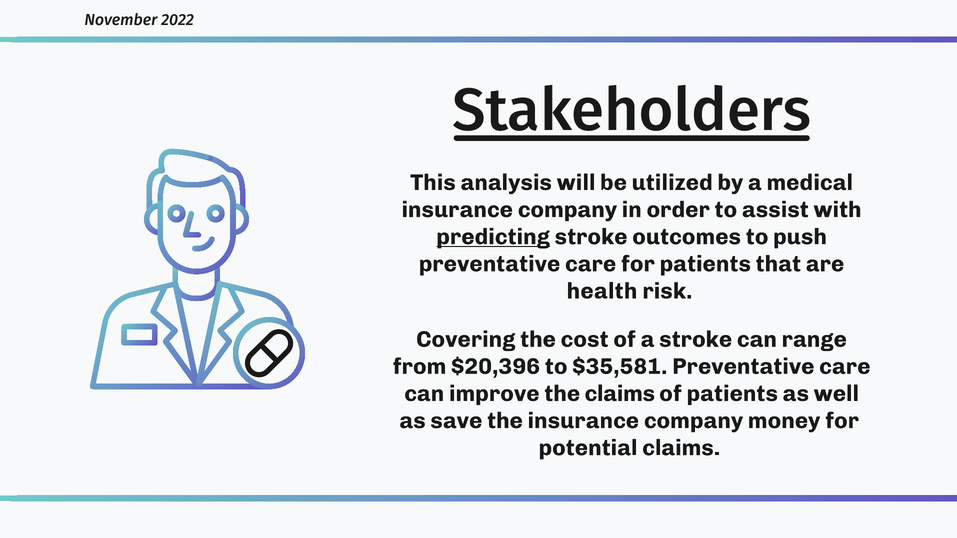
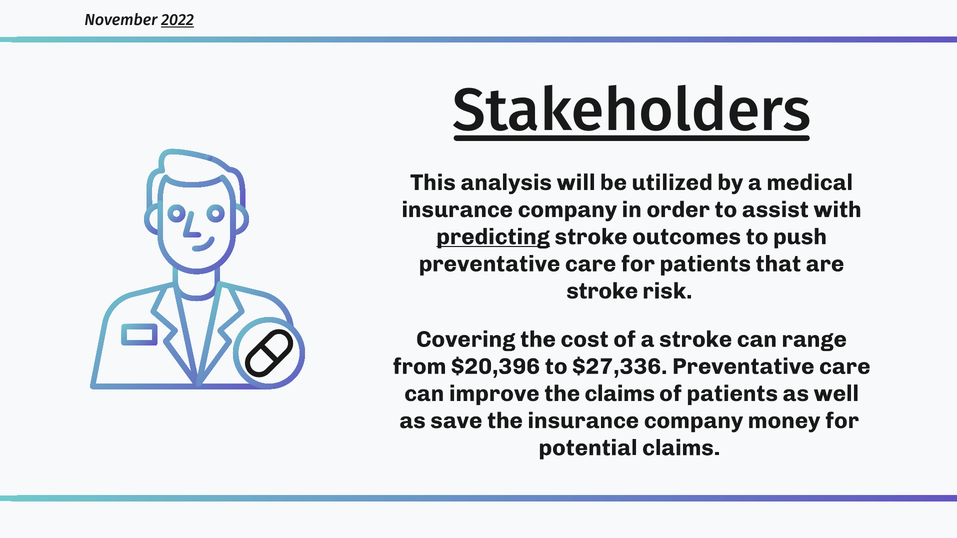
2022 underline: none -> present (178, 20)
health: health -> stroke (602, 291)
$35,581: $35,581 -> $27,336 (620, 367)
